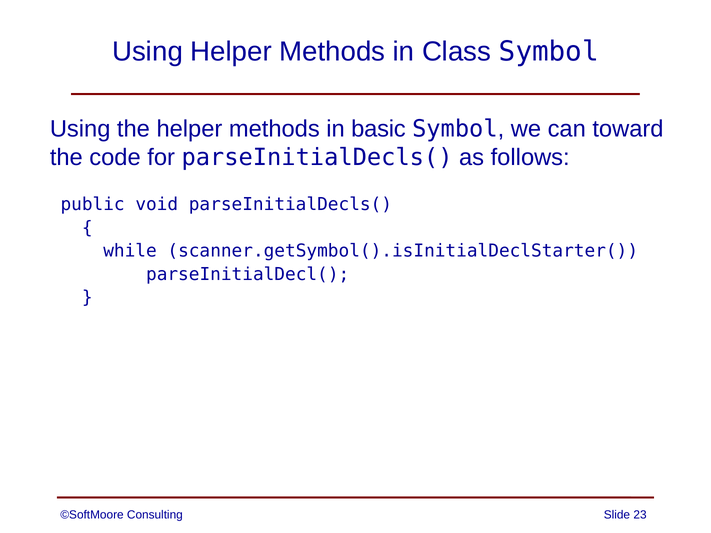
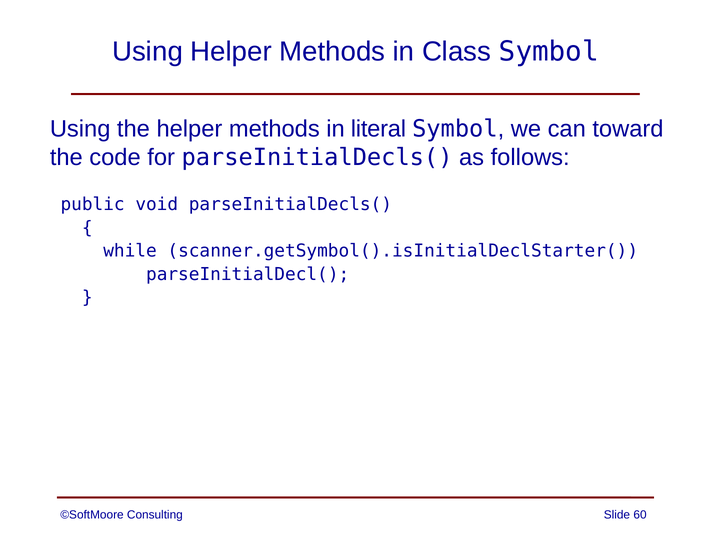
basic: basic -> literal (378, 129)
23: 23 -> 60 (640, 515)
